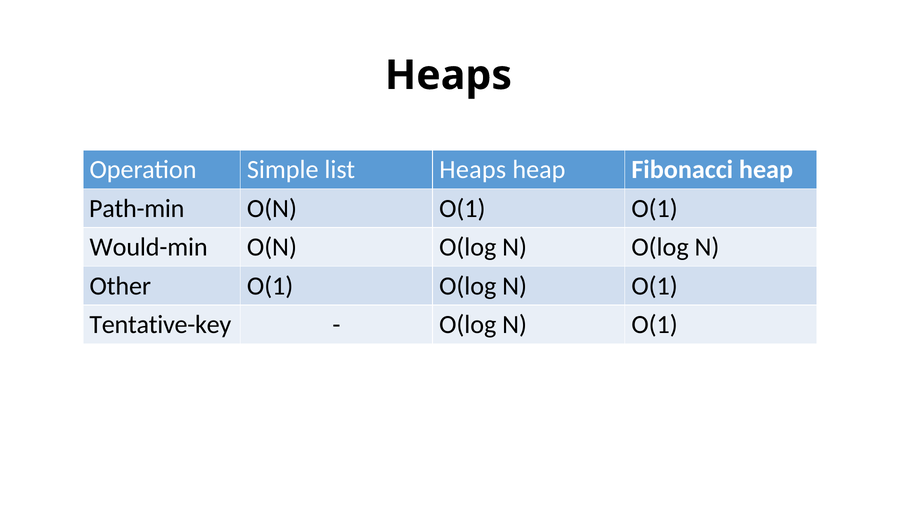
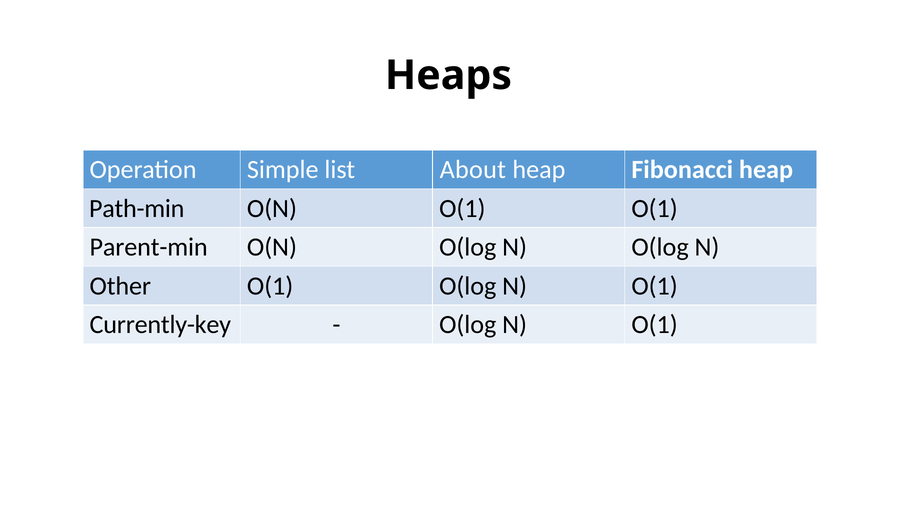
list Heaps: Heaps -> About (473, 170)
Would-min: Would-min -> Parent-min (149, 247)
Tentative-key: Tentative-key -> Currently-key (160, 324)
